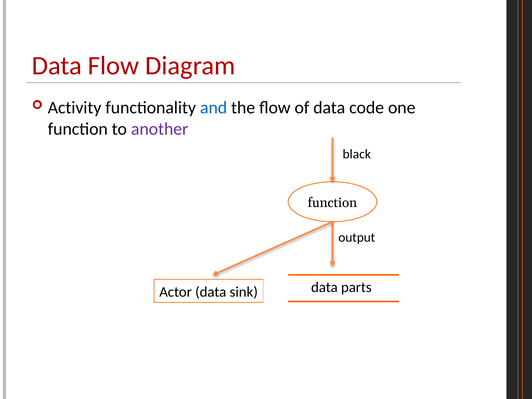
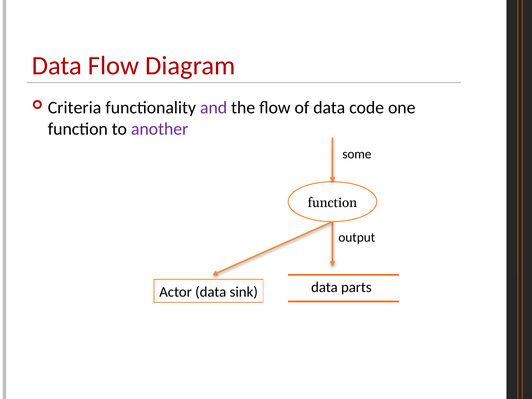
Activity: Activity -> Criteria (75, 108)
and colour: blue -> purple (214, 108)
black: black -> some (357, 154)
